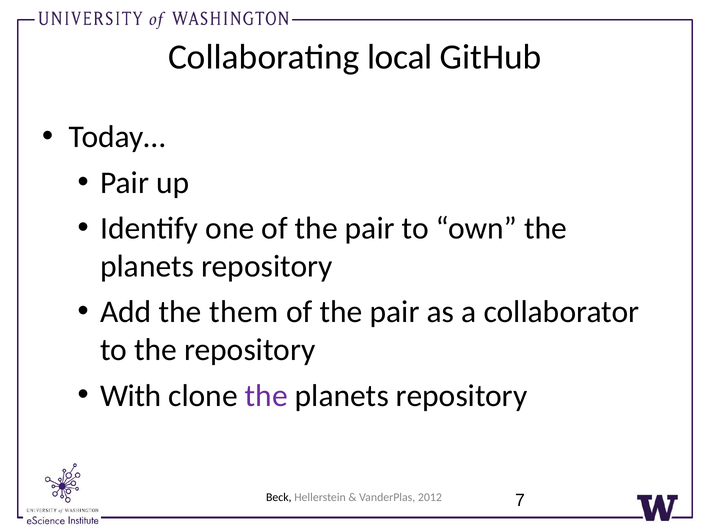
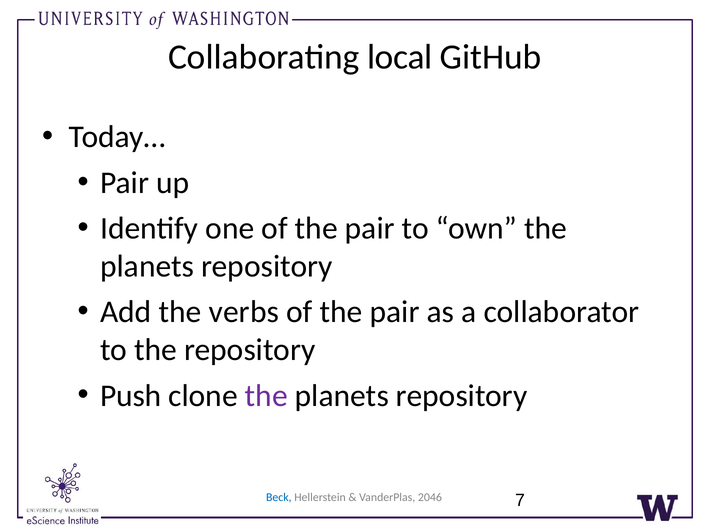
them: them -> verbs (244, 312)
With: With -> Push (131, 396)
Beck colour: black -> blue (279, 498)
2012: 2012 -> 2046 (430, 498)
